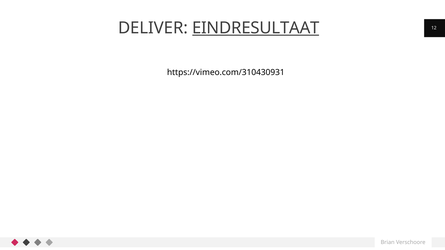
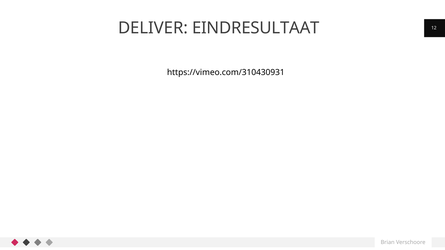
EINDRESULTAAT underline: present -> none (256, 28)
